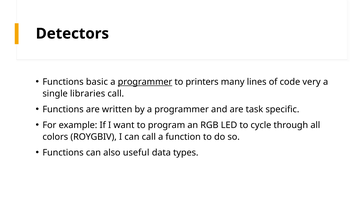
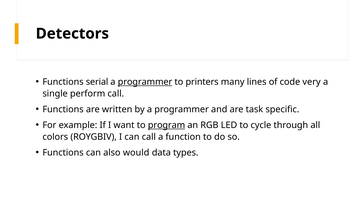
basic: basic -> serial (97, 82)
libraries: libraries -> perform (88, 94)
program underline: none -> present (167, 125)
useful: useful -> would (136, 153)
